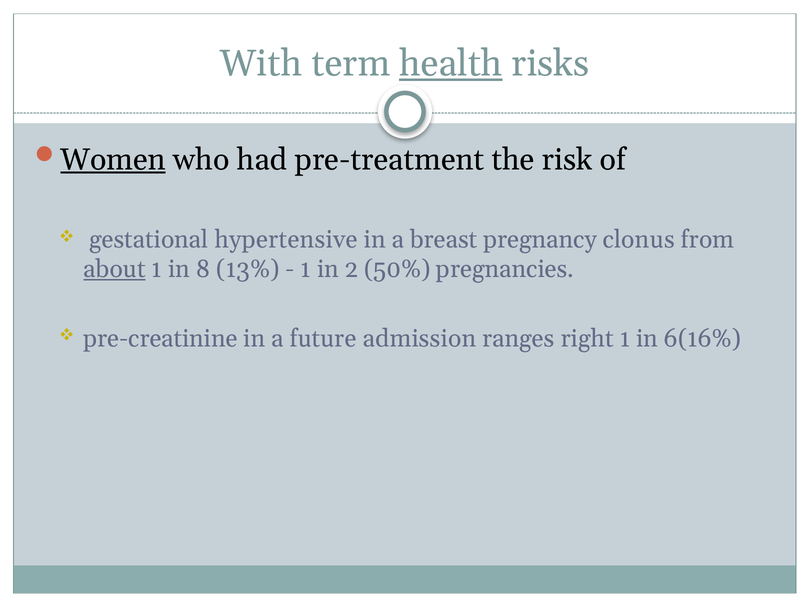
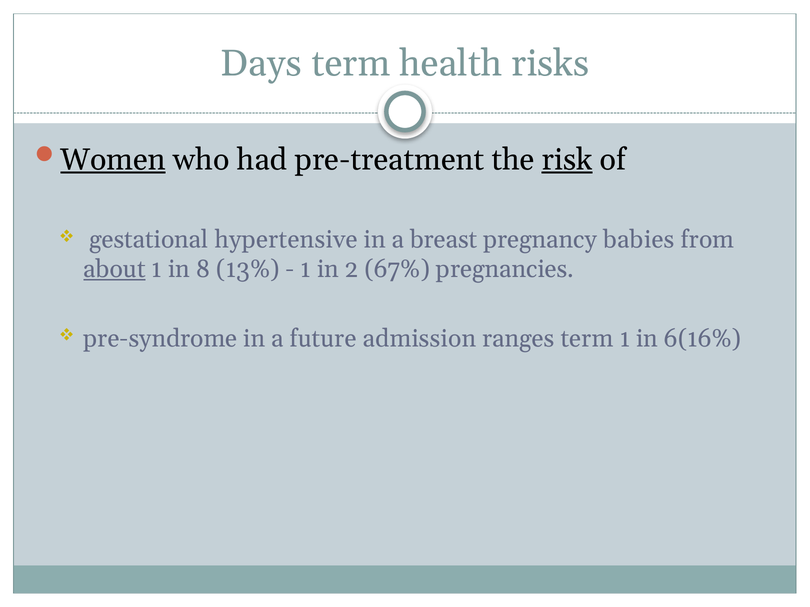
With: With -> Days (261, 64)
health underline: present -> none (451, 64)
risk underline: none -> present (567, 160)
clonus: clonus -> babies (639, 240)
50%: 50% -> 67% (397, 269)
pre-creatinine: pre-creatinine -> pre-syndrome (160, 339)
ranges right: right -> term (587, 339)
